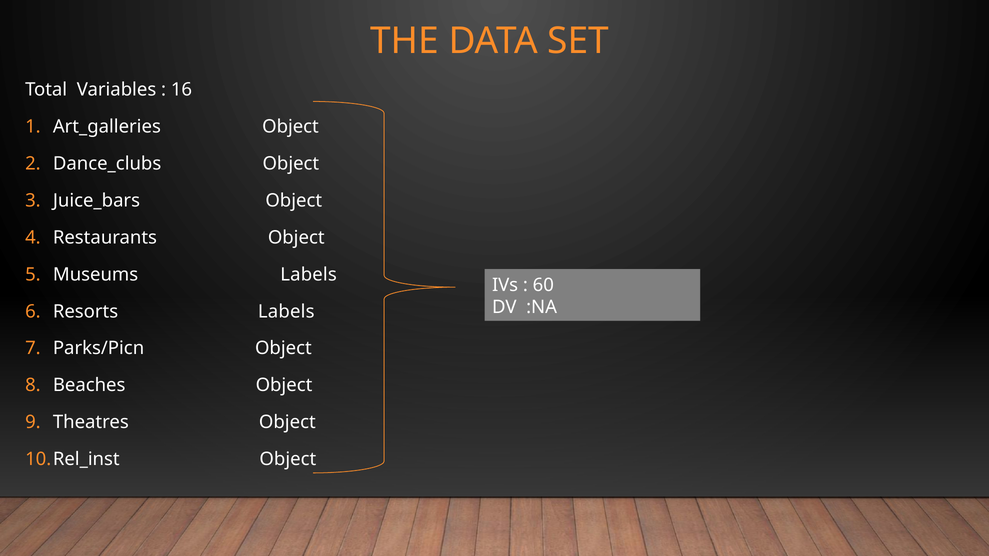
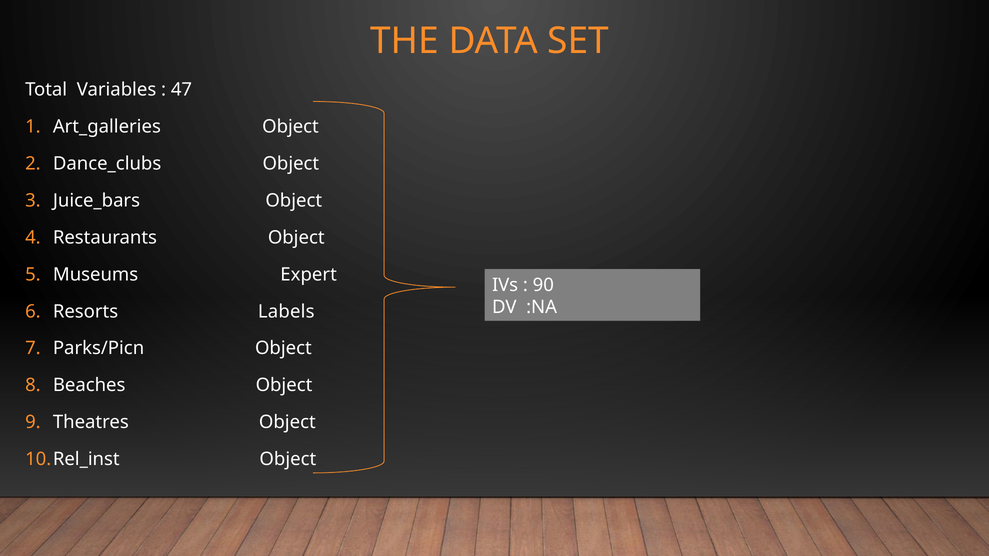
16: 16 -> 47 (181, 90)
Museums Labels: Labels -> Expert (309, 275)
60: 60 -> 90 (543, 285)
